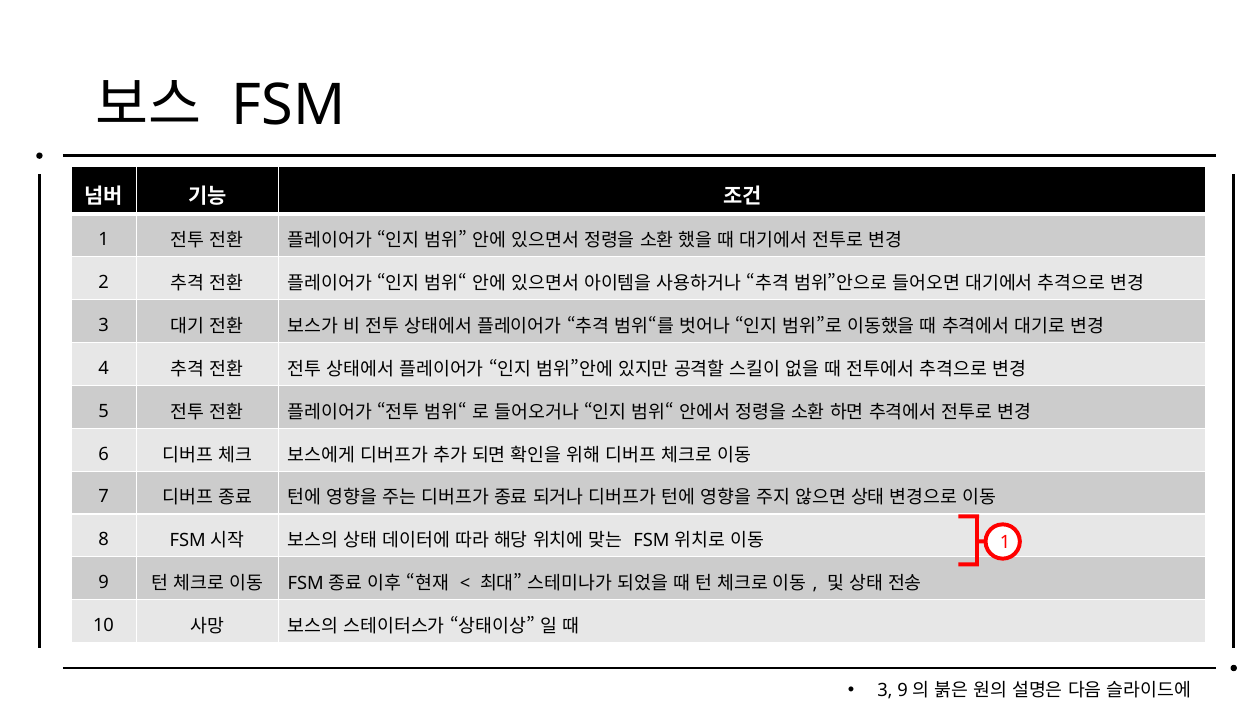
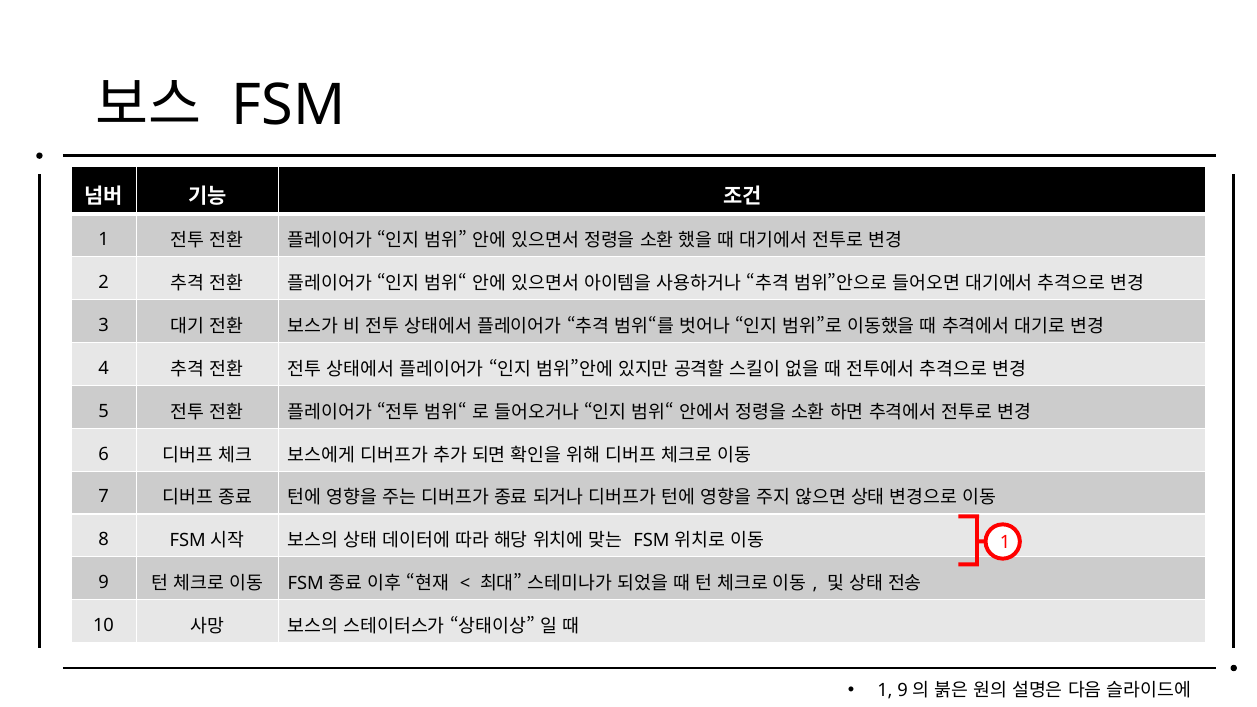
3: 3 -> 1 (885, 691)
